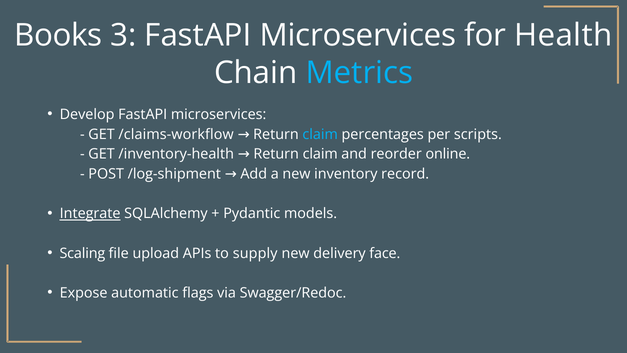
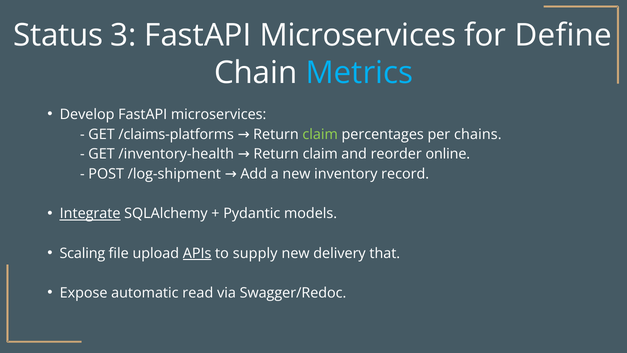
Books: Books -> Status (58, 35)
Health: Health -> Define (563, 35)
/claims-workflow: /claims-workflow -> /claims-platforms (176, 134)
claim colour: light blue -> light green (320, 134)
scripts: scripts -> chains (478, 134)
APIs underline: none -> present (197, 253)
face: face -> that (385, 253)
flags: flags -> read (198, 293)
